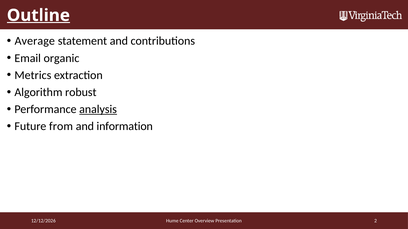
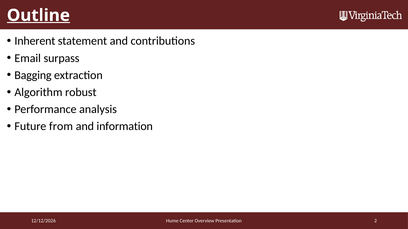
Average: Average -> Inherent (35, 41)
organic: organic -> surpass (62, 58)
Metrics: Metrics -> Bagging (33, 75)
analysis underline: present -> none (98, 110)
